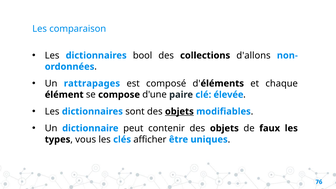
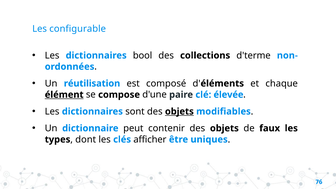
comparaison: comparaison -> configurable (78, 29)
d'allons: d'allons -> d'terme (254, 55)
rattrapages: rattrapages -> réutilisation (92, 83)
élément underline: none -> present (64, 95)
vous: vous -> dont (86, 139)
